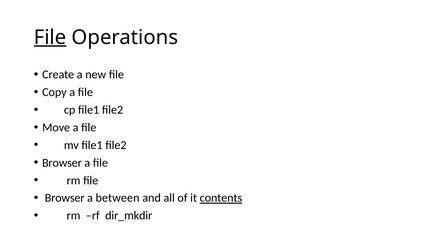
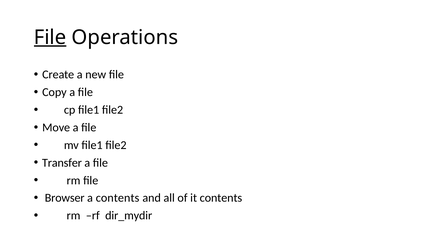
Browser: Browser -> Transfer (62, 163)
a between: between -> contents (118, 198)
contents underline: present -> none (221, 198)
dir_mkdir: dir_mkdir -> dir_mydir (129, 215)
